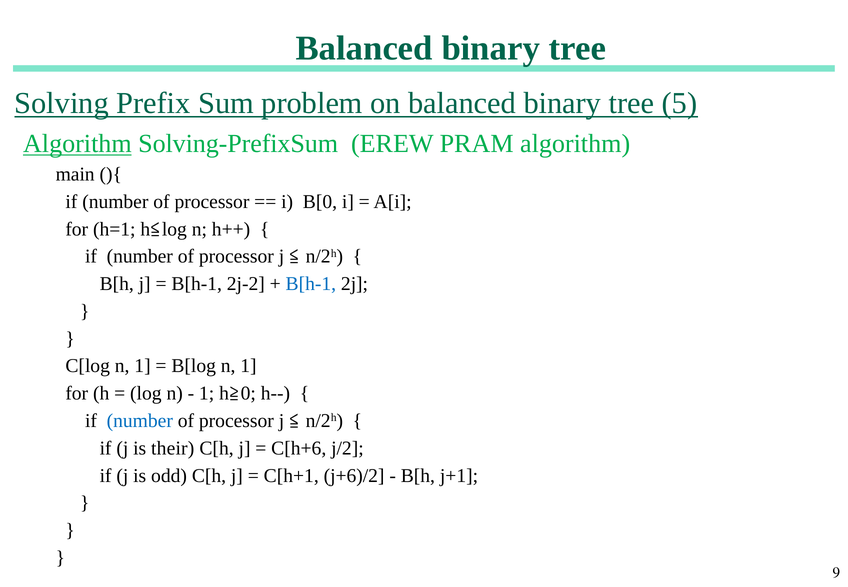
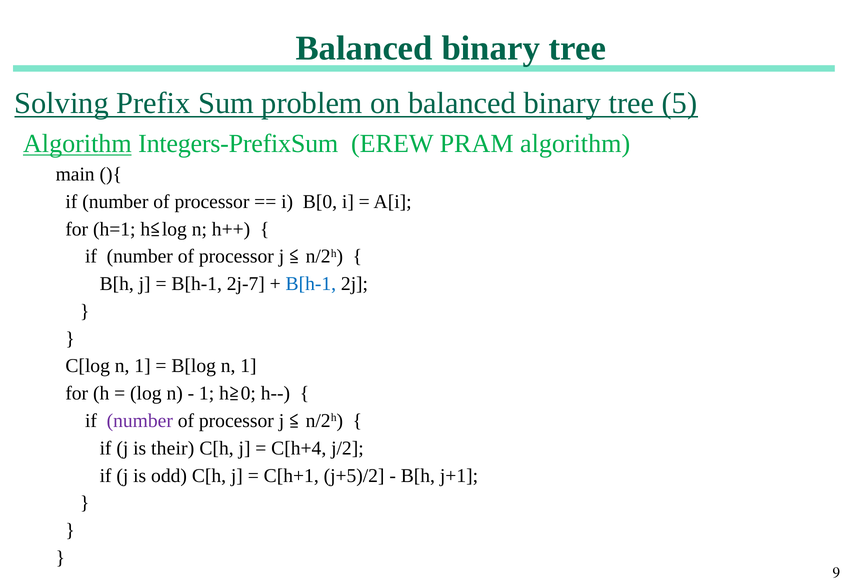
Solving-PrefixSum: Solving-PrefixSum -> Integers-PrefixSum (238, 143)
2j-2: 2j-2 -> 2j-7 (246, 284)
number colour: blue -> purple (140, 421)
C[h+6: C[h+6 -> C[h+4 (299, 448)
j+6)/2: j+6)/2 -> j+5)/2 (354, 476)
